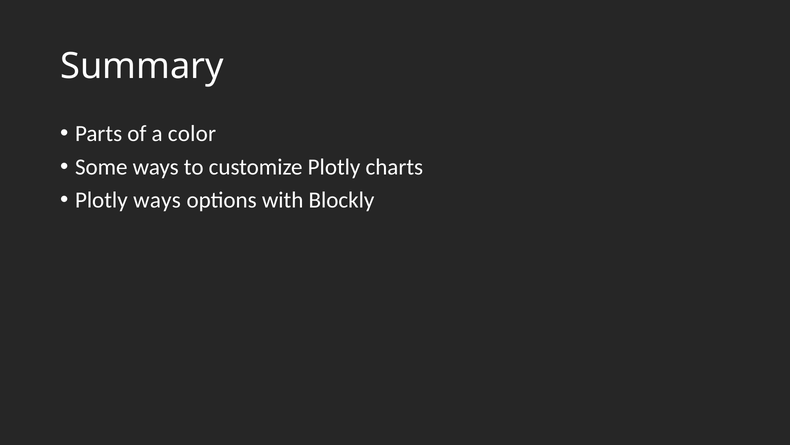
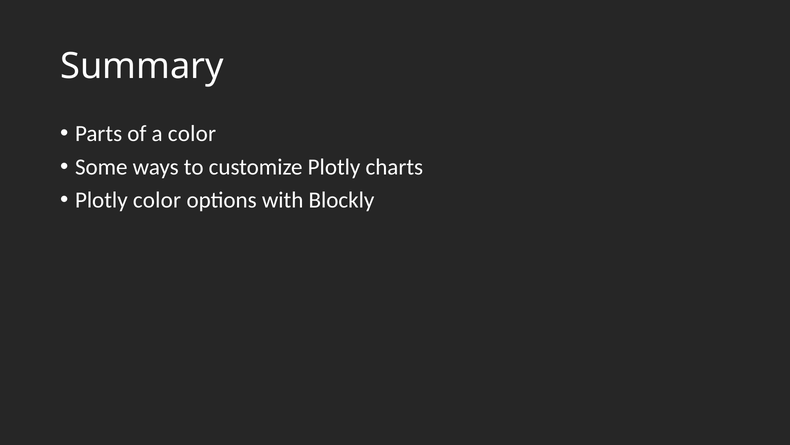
Plotly ways: ways -> color (157, 200)
